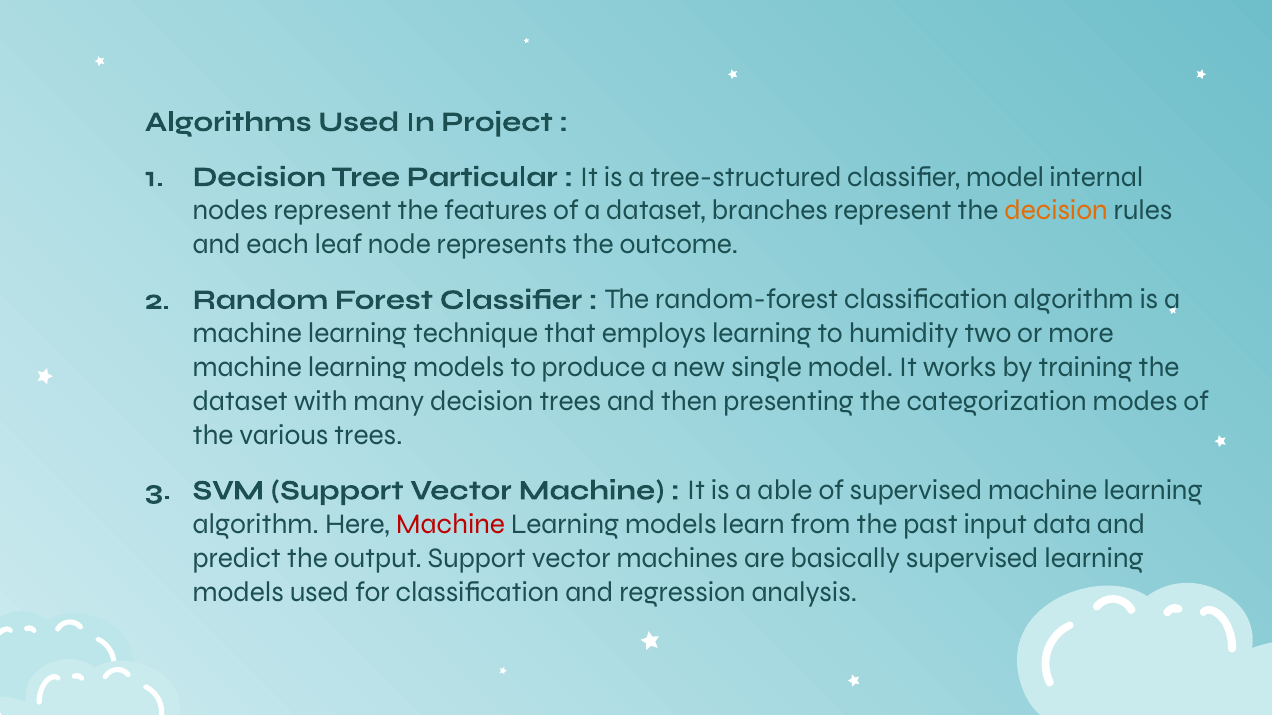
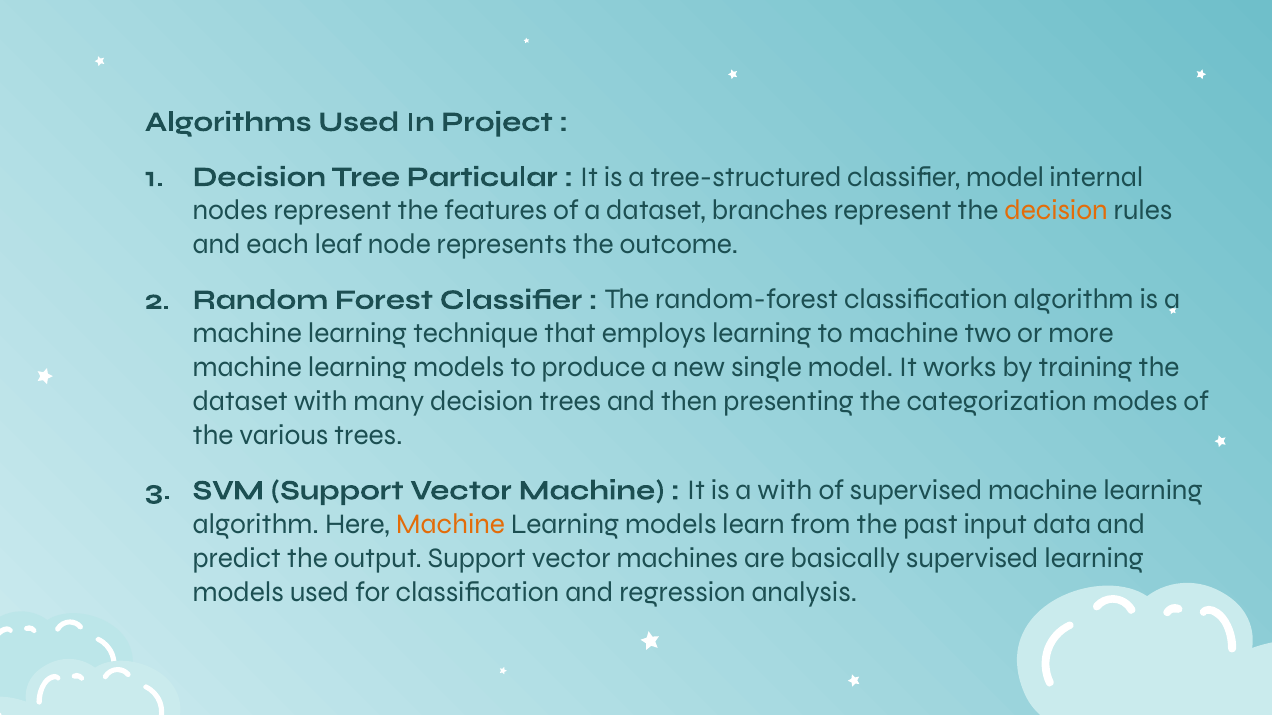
to humidity: humidity -> machine (904, 334)
a able: able -> with (785, 490)
Machine colour: red -> orange (450, 524)
